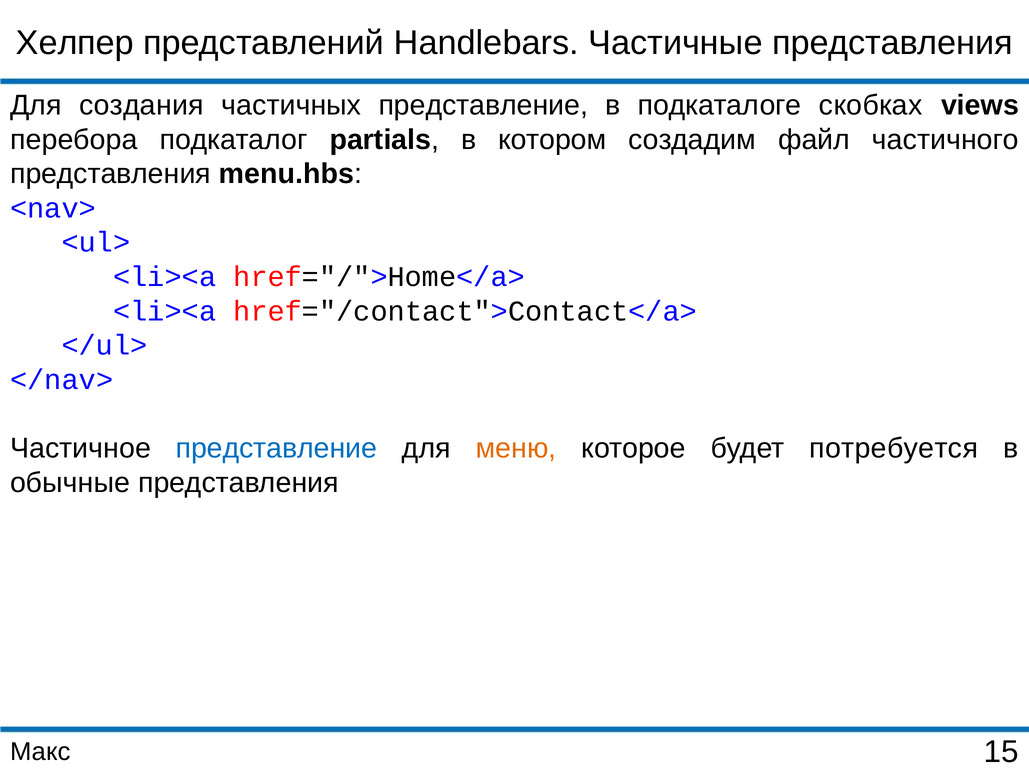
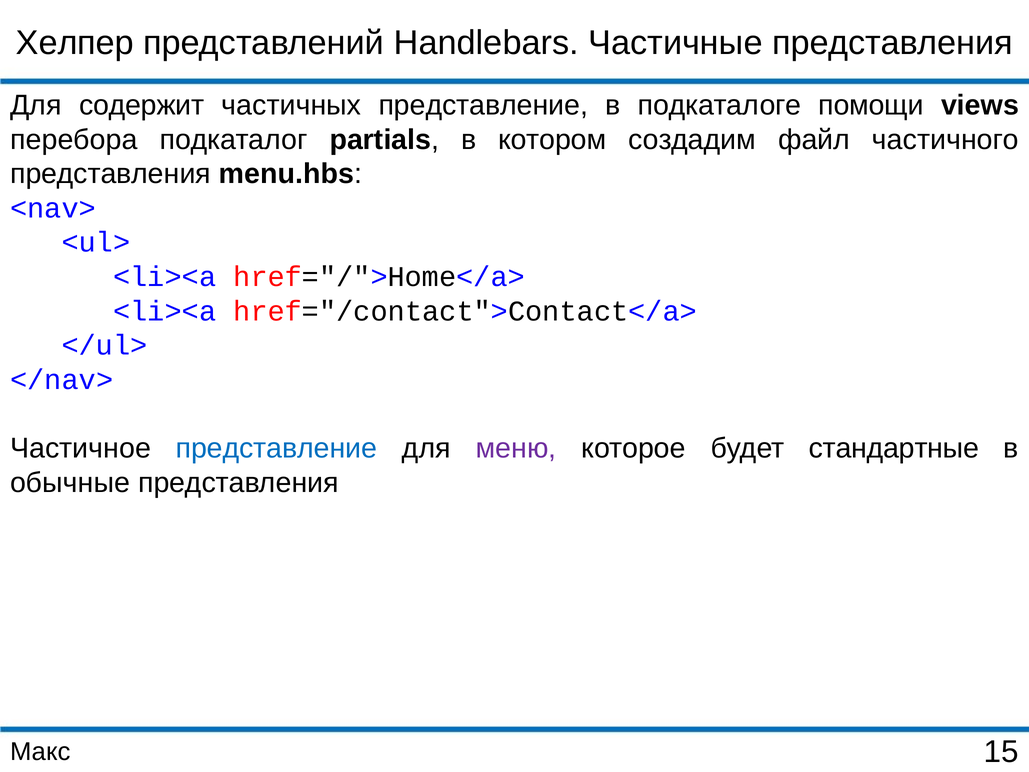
создания: создания -> содержит (142, 105)
скобках: скобках -> помощи (871, 105)
меню colour: orange -> purple (516, 448)
потребуется: потребуется -> стандартные (894, 448)
